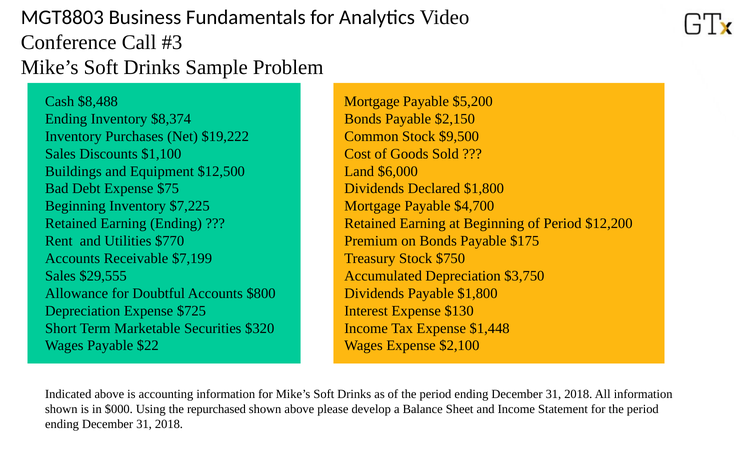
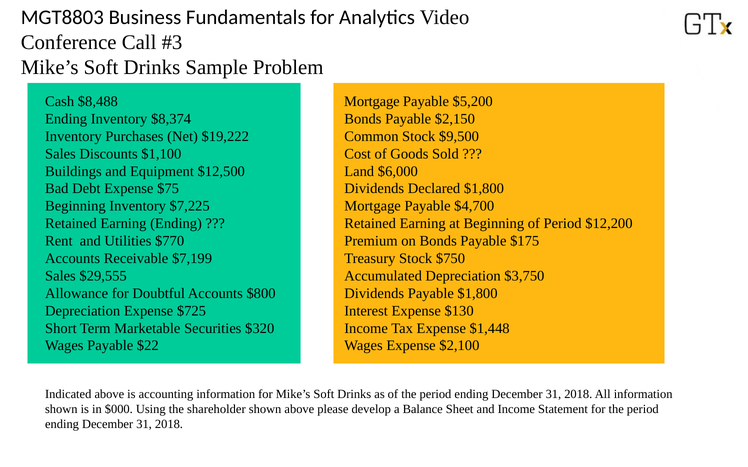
repurchased: repurchased -> shareholder (216, 409)
